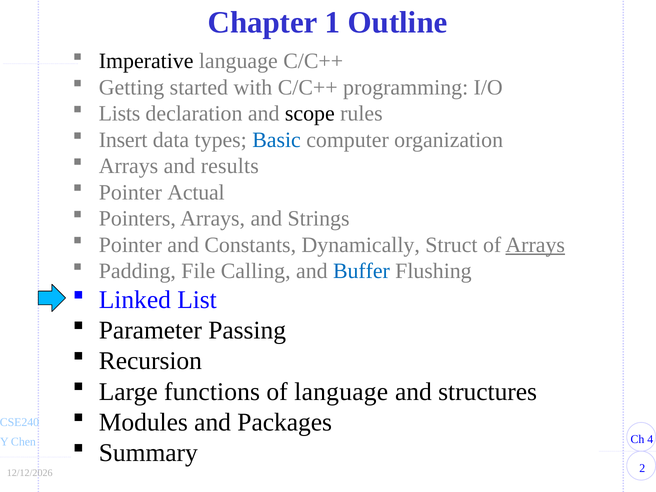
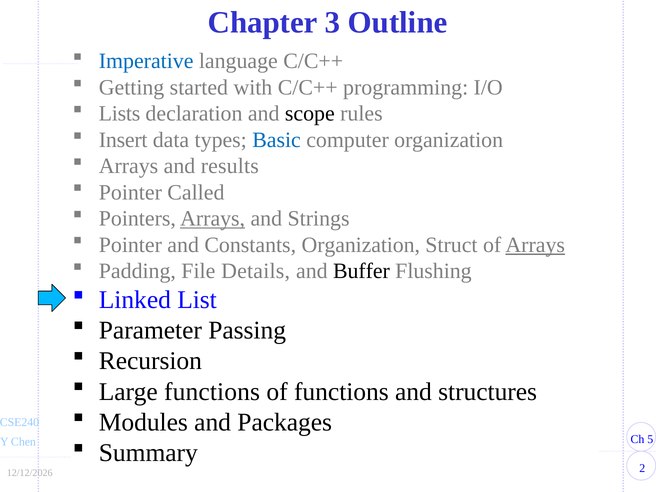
1: 1 -> 3 (332, 22)
Imperative colour: black -> blue (146, 61)
Actual: Actual -> Called (196, 192)
Arrays underline: none -> present (213, 219)
Constants Dynamically: Dynamically -> Organization (361, 245)
Calling: Calling -> Details (256, 271)
Buffer colour: blue -> black (361, 271)
of language: language -> functions (341, 392)
4: 4 -> 5 (650, 439)
